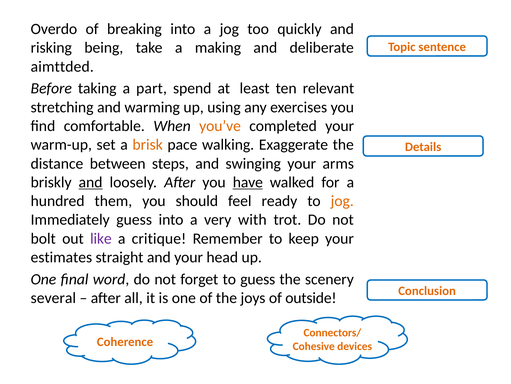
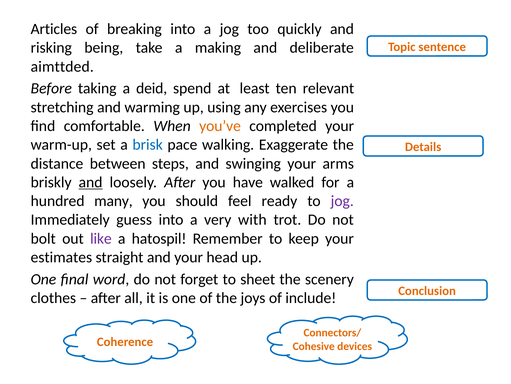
Overdo: Overdo -> Articles (54, 29)
part: part -> deid (152, 88)
brisk colour: orange -> blue (148, 144)
have underline: present -> none (248, 182)
them: them -> many (113, 201)
jog colour: orange -> purple (342, 201)
critique: critique -> hatospil (159, 238)
to guess: guess -> sheet (258, 279)
several: several -> clothes (53, 297)
outside: outside -> include (311, 297)
